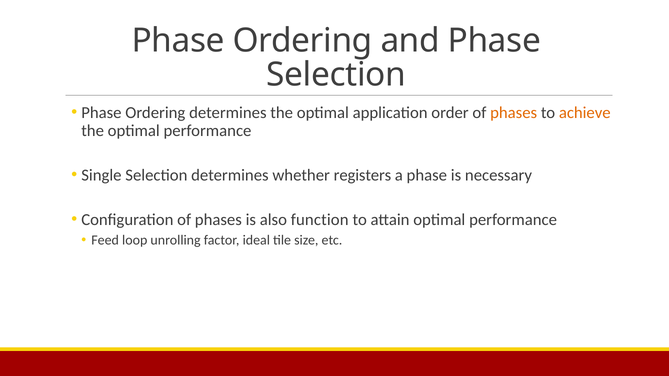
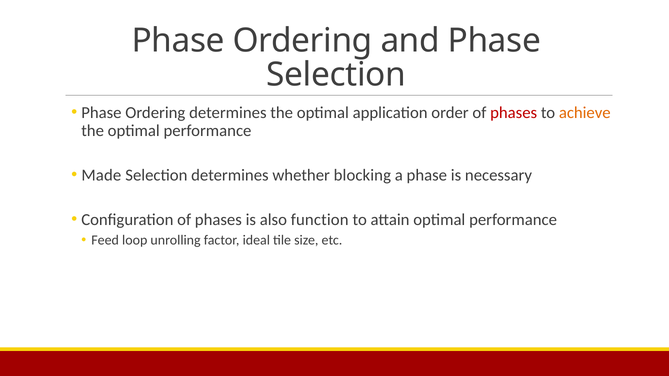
phases colour: orange -> red (514, 113)
Single: Single -> Made (101, 175)
registers: registers -> blocking (362, 175)
